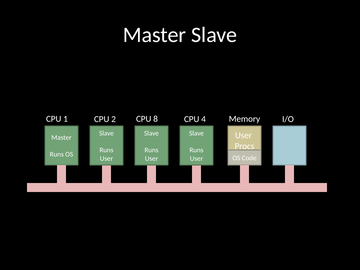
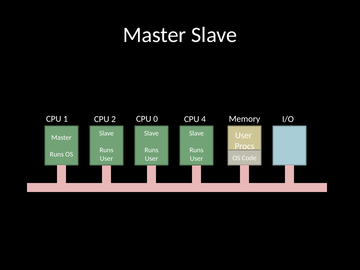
8: 8 -> 0 (156, 119)
